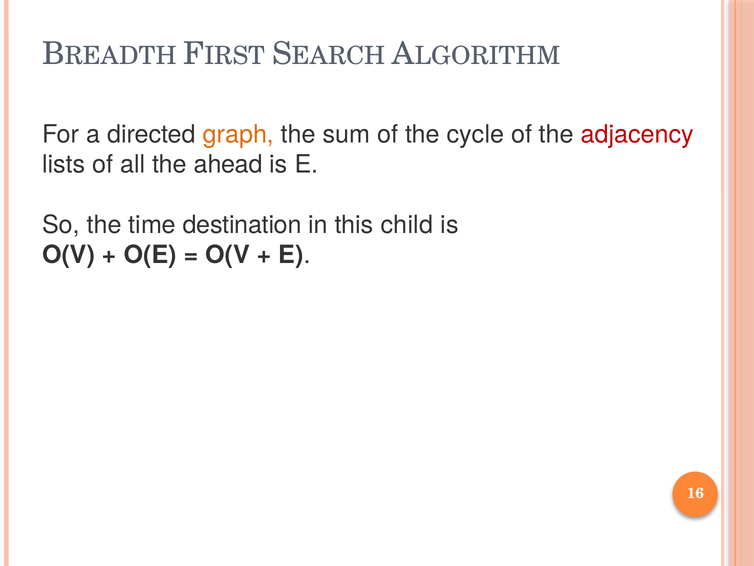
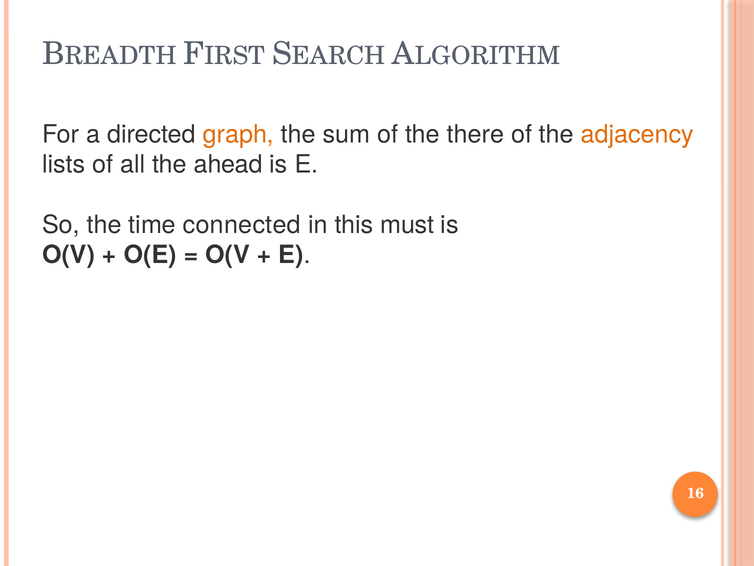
cycle: cycle -> there (475, 134)
adjacency colour: red -> orange (637, 134)
destination: destination -> connected (242, 225)
child: child -> must (407, 225)
